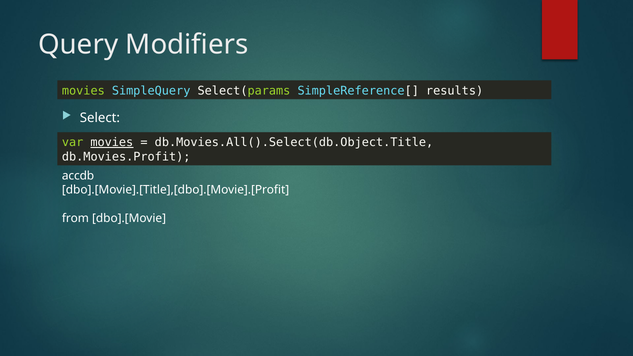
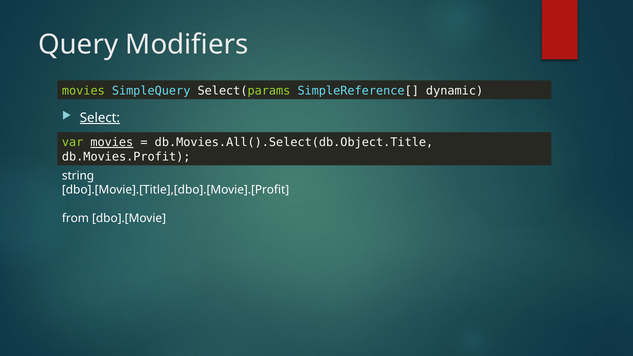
results: results -> dynamic (455, 91)
Select underline: none -> present (100, 118)
accdb: accdb -> string (78, 176)
